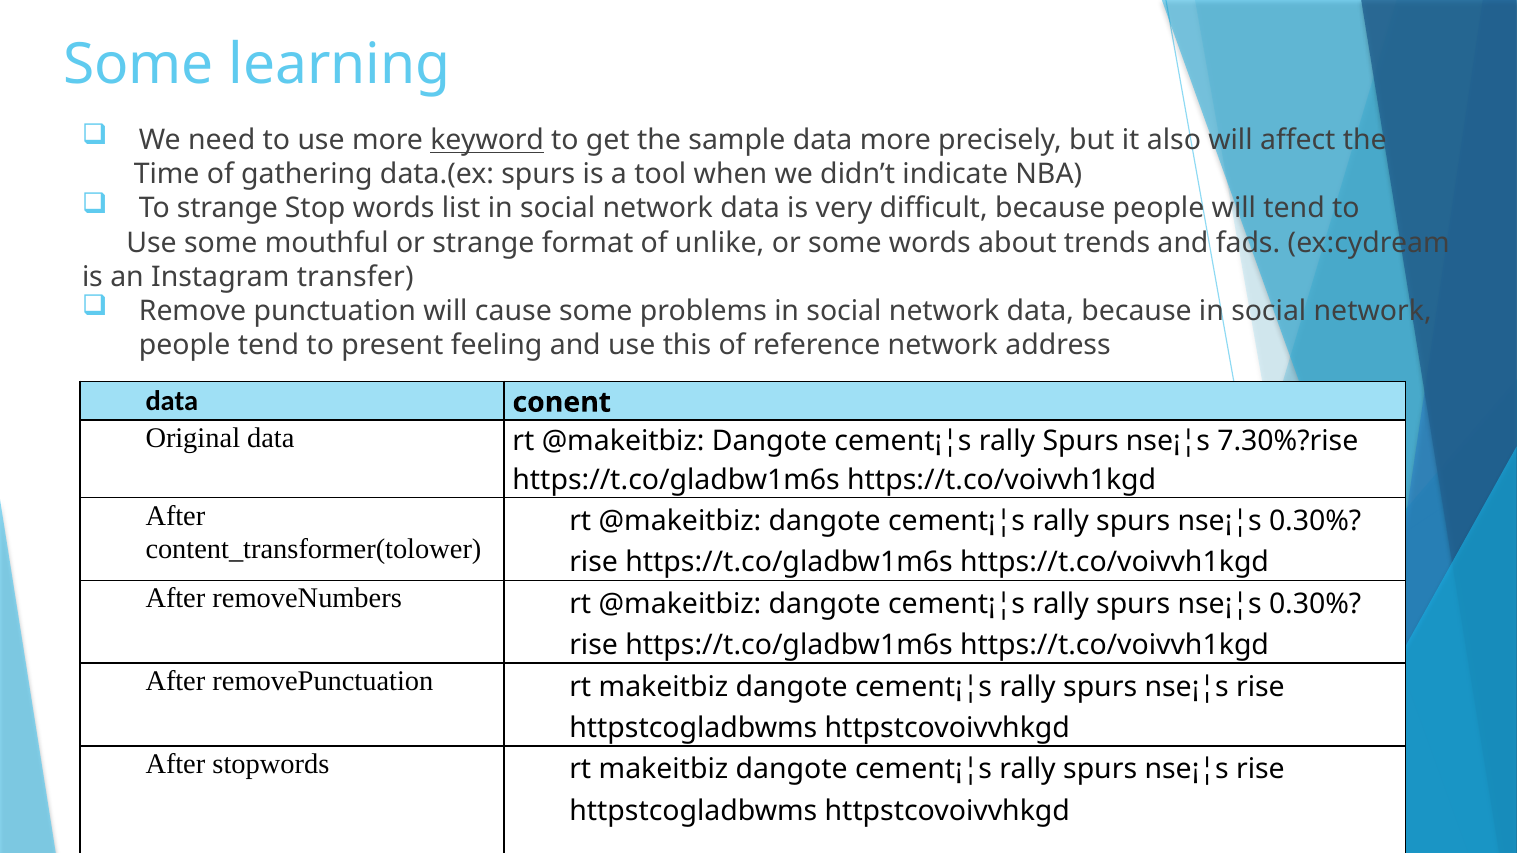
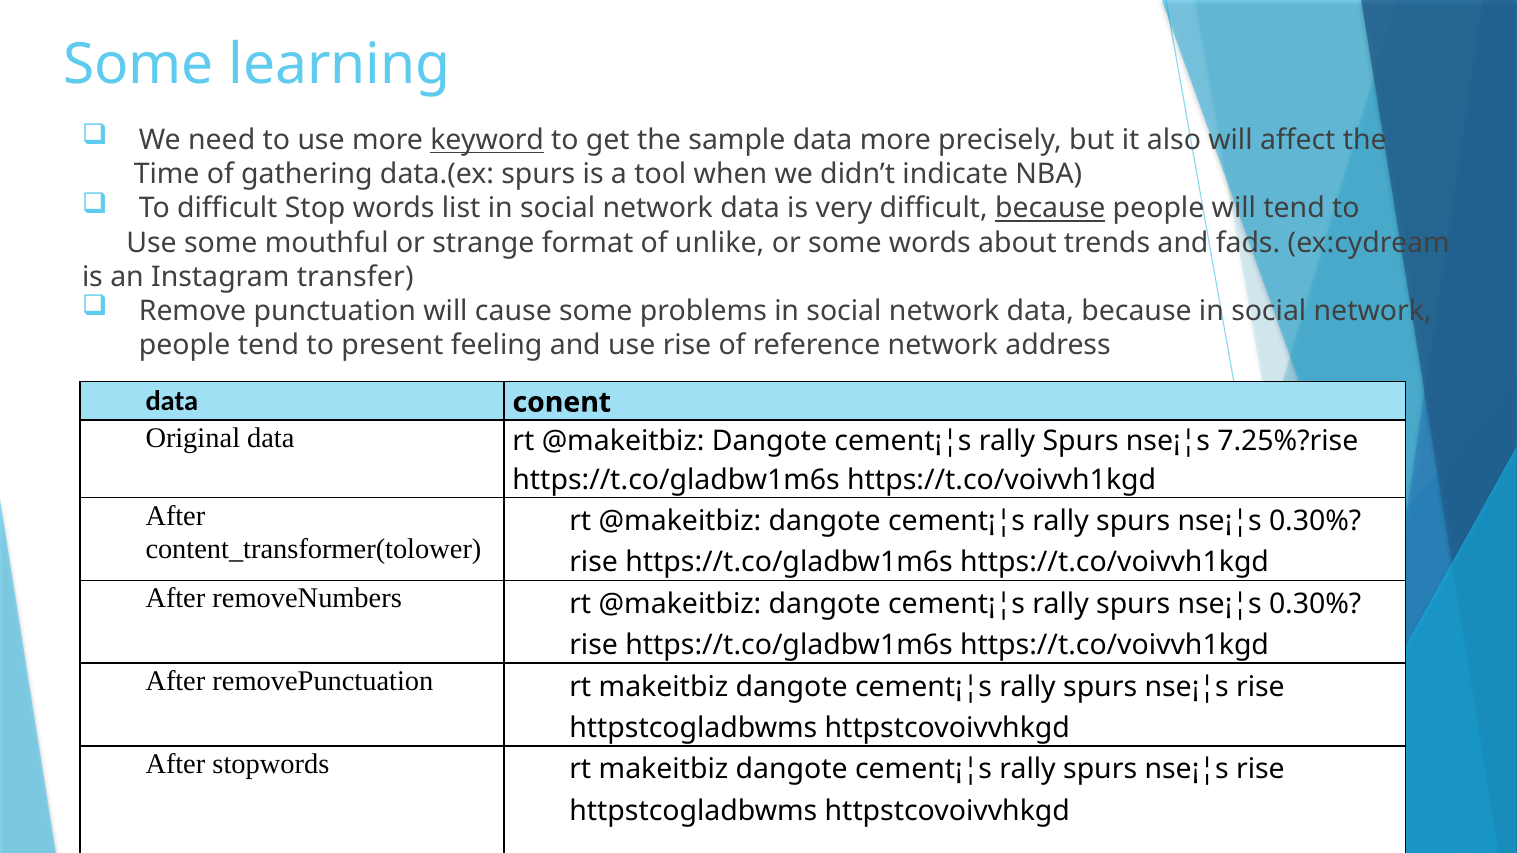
To strange: strange -> difficult (227, 209)
because underline: none -> present (1050, 209)
use this: this -> rise (687, 345)
7.30%?rise: 7.30%?rise -> 7.25%?rise (1288, 441)
